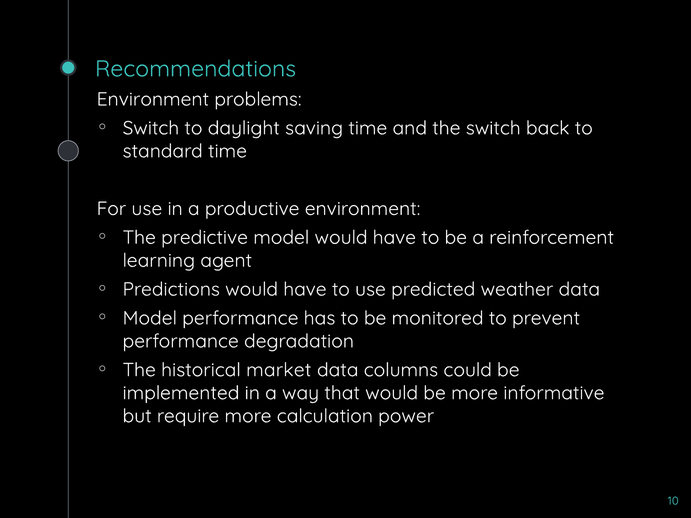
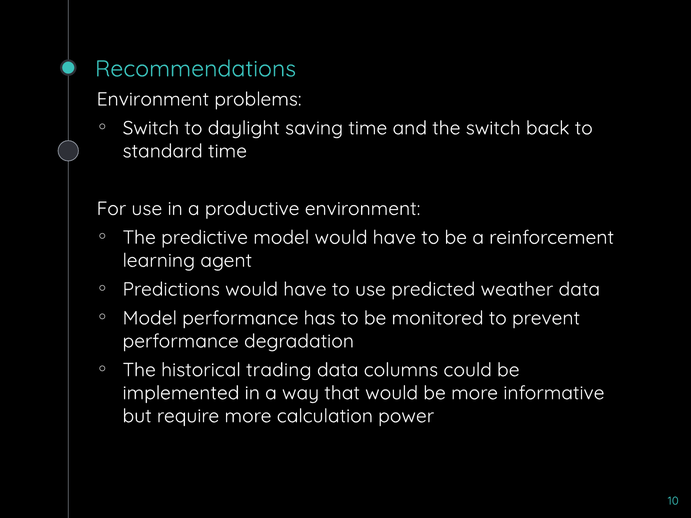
market: market -> trading (279, 370)
